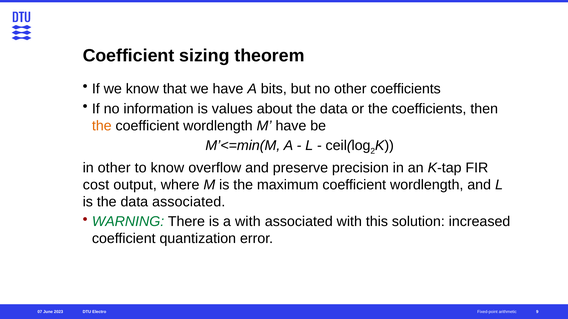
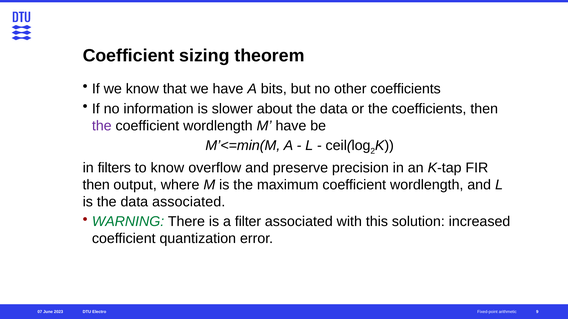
values: values -> slower (232, 109)
the colour: orange -> purple (102, 126)
in other: other -> filters (114, 168)
cost: cost -> then (96, 185)
a with: with -> filter (248, 222)
